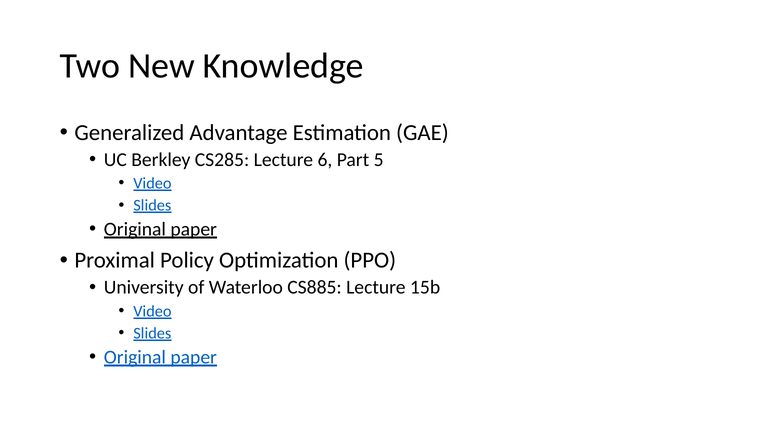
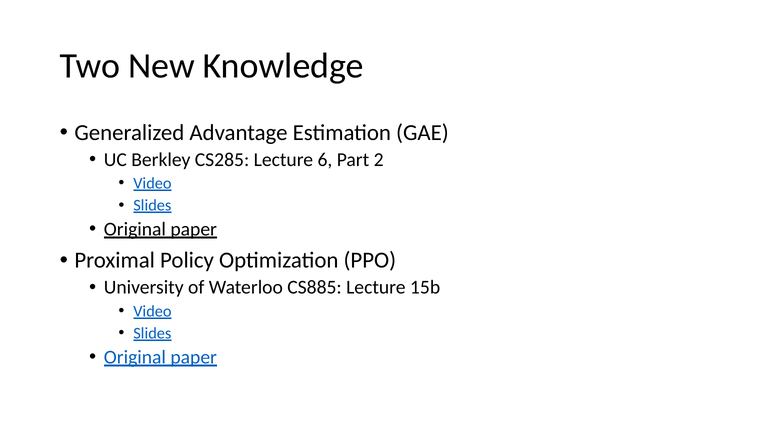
5: 5 -> 2 (379, 160)
